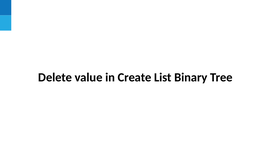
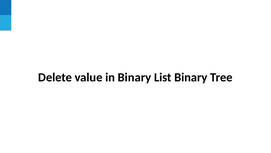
in Create: Create -> Binary (134, 77)
